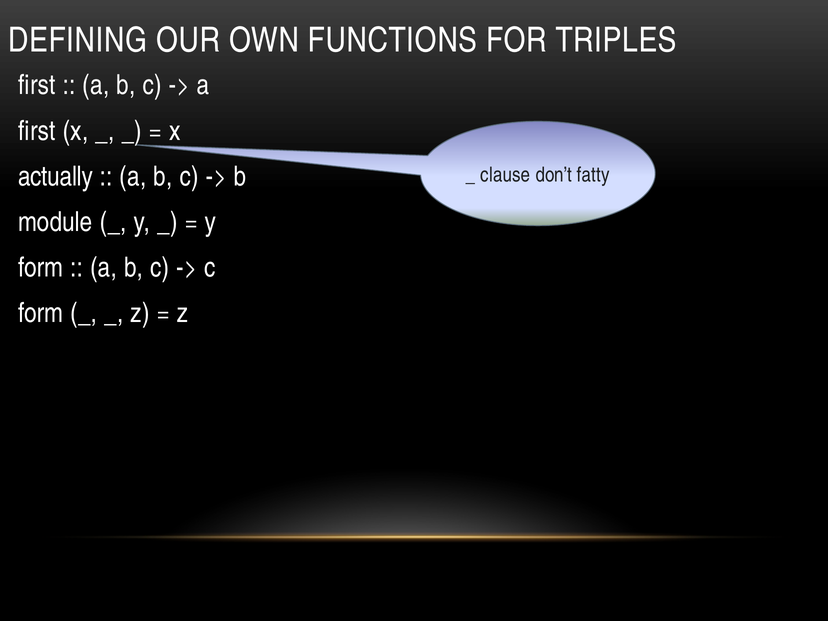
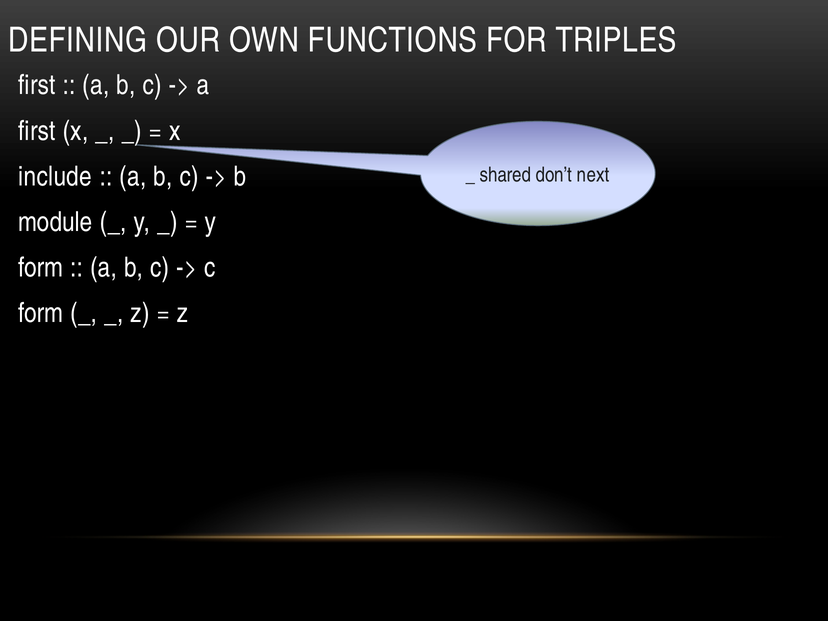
actually: actually -> include (55, 176)
clause: clause -> shared (506, 175)
fatty: fatty -> next (593, 175)
